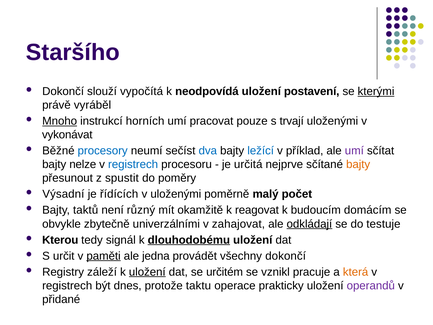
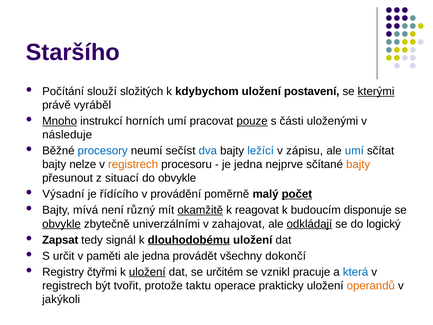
Dokončí: Dokončí -> Počítání (63, 91)
vypočítá: vypočítá -> složitých (142, 91)
neodpovídá: neodpovídá -> kdybychom (207, 91)
pouze underline: none -> present (252, 121)
trvají: trvají -> části (292, 121)
vykonávat: vykonávat -> následuje (67, 135)
příklad: příklad -> zápisu (305, 151)
umí colour: purple -> blue (354, 151)
registrech colour: blue -> orange (133, 164)
je určitá: určitá -> jedna (248, 164)
spustit: spustit -> situací (122, 178)
do poměry: poměry -> obvykle (177, 178)
řídících: řídících -> řídícího (119, 194)
v uloženými: uloženými -> provádění (176, 194)
počet underline: none -> present (297, 194)
taktů: taktů -> mívá (86, 210)
okamžitě underline: none -> present (200, 210)
domácím: domácím -> disponuje (368, 210)
obvykle underline: none -> present (62, 224)
testuje: testuje -> logický (384, 224)
Kterou: Kterou -> Zapsat (60, 240)
paměti underline: present -> none (104, 256)
záleží: záleží -> čtyřmi (102, 272)
která colour: orange -> blue (356, 272)
dnes: dnes -> tvořit (128, 285)
operandů colour: purple -> orange (371, 285)
přidané: přidané -> jakýkoli (61, 299)
